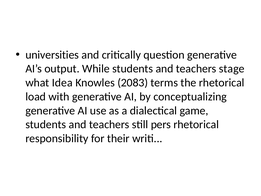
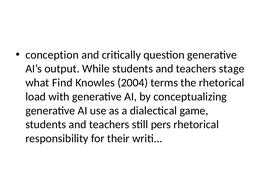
universities: universities -> conception (52, 55)
Idea: Idea -> Find (62, 83)
2083: 2083 -> 2004 (133, 83)
